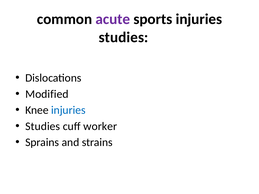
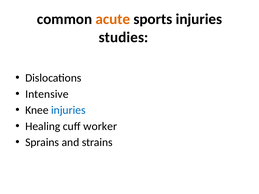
acute colour: purple -> orange (113, 19)
Modified: Modified -> Intensive (47, 94)
Studies: Studies -> Healing (43, 126)
